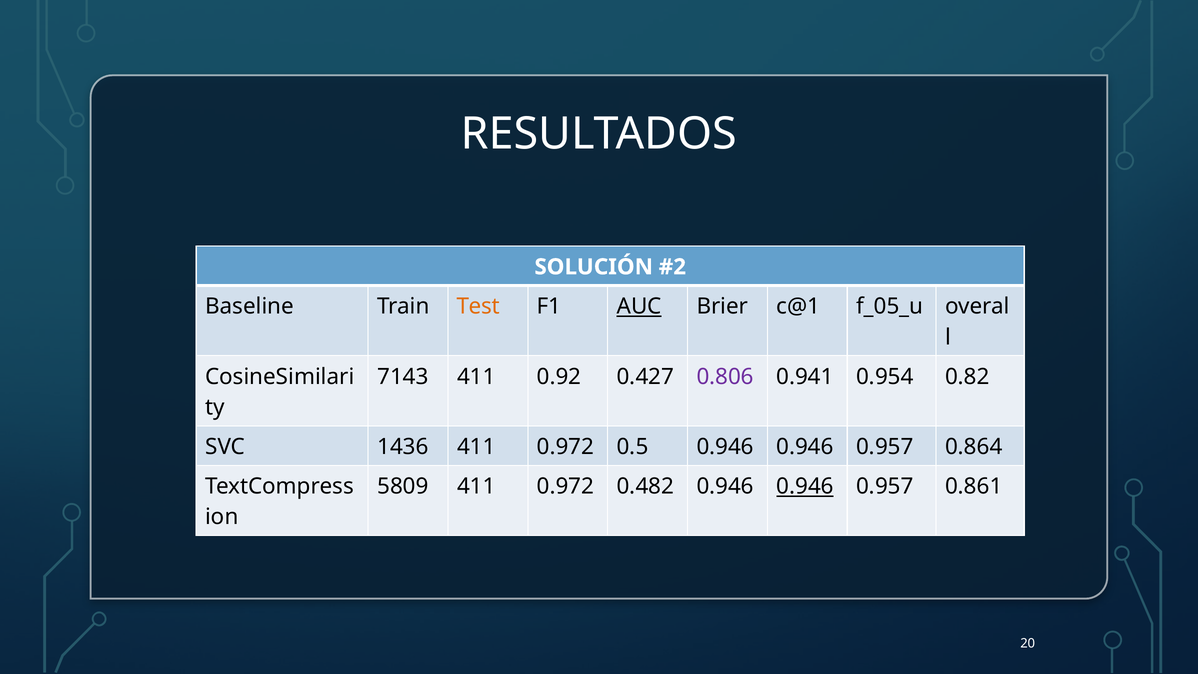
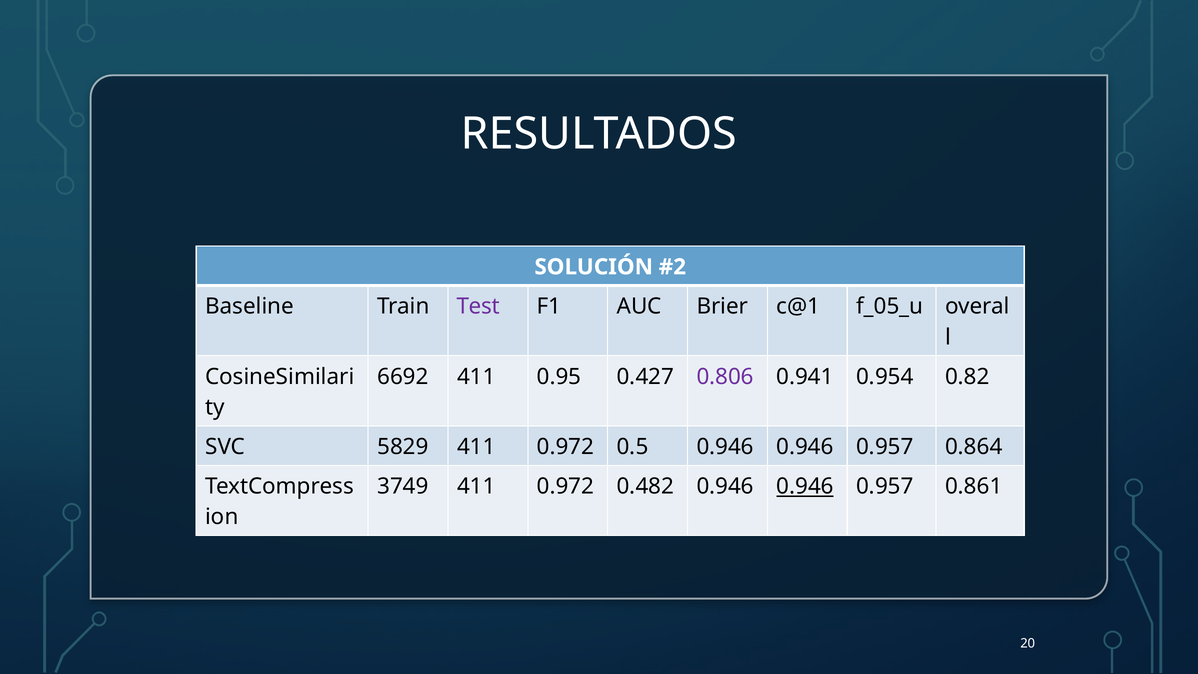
Test colour: orange -> purple (478, 306)
AUC underline: present -> none (639, 306)
7143: 7143 -> 6692 (403, 377)
0.92: 0.92 -> 0.95 (559, 377)
1436: 1436 -> 5829 (403, 447)
5809: 5809 -> 3749 (403, 486)
